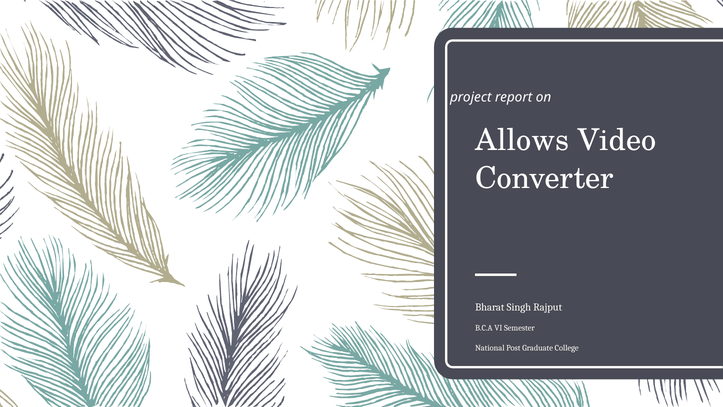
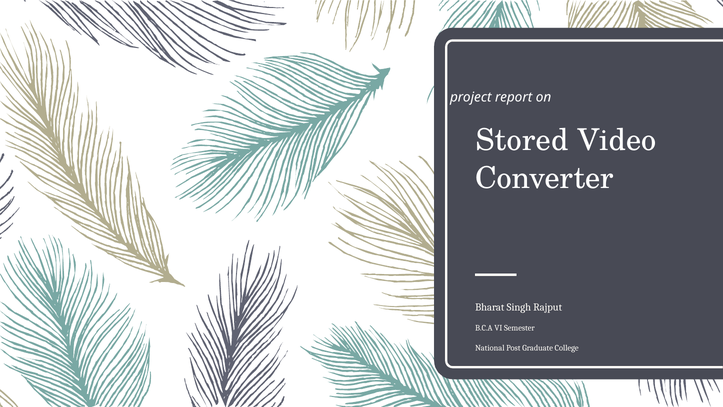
Allows: Allows -> Stored (522, 140)
